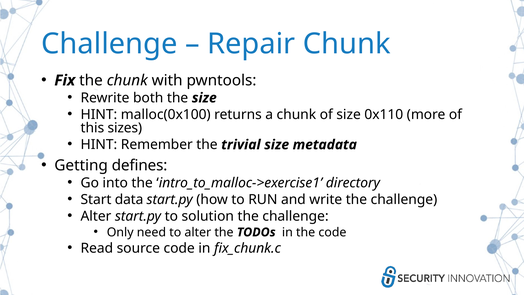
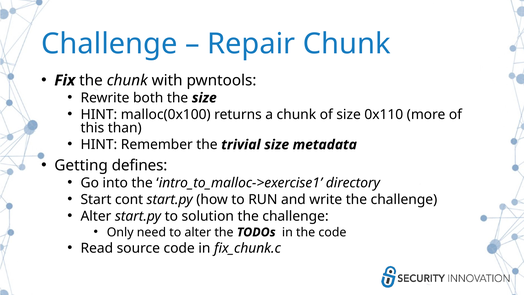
sizes: sizes -> than (125, 128)
data: data -> cont (129, 199)
